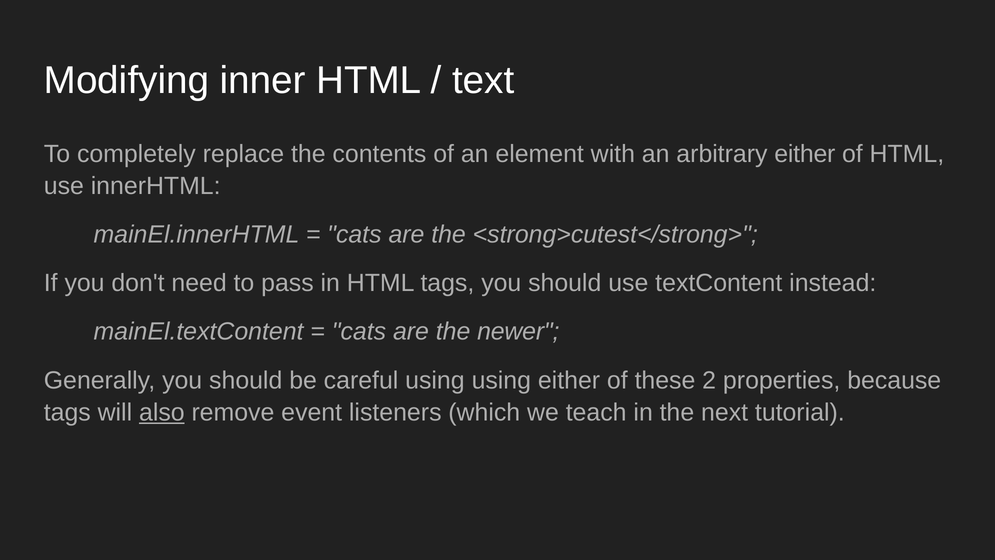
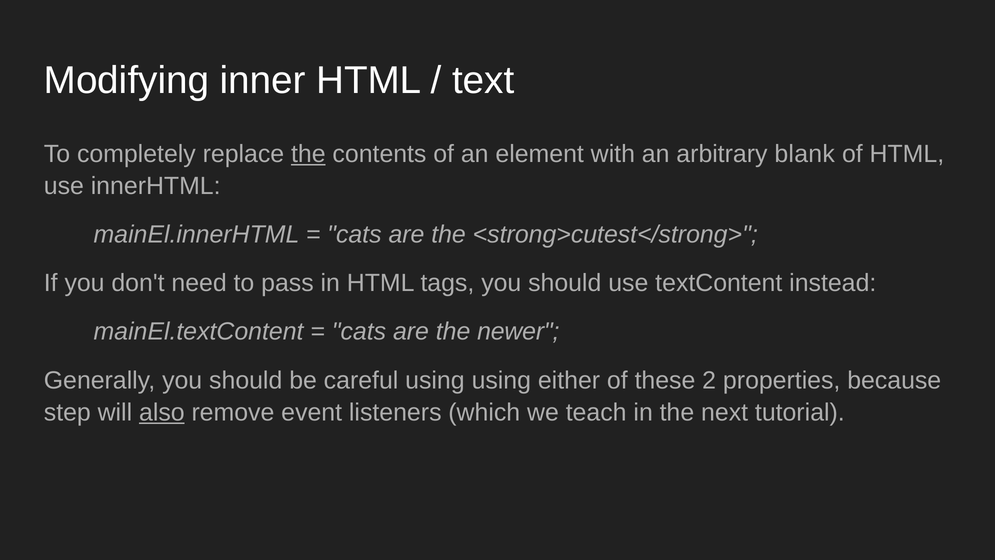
the underline: none -> present (308, 154)
arbitrary either: either -> blank (805, 154)
tags: tags -> step (67, 412)
